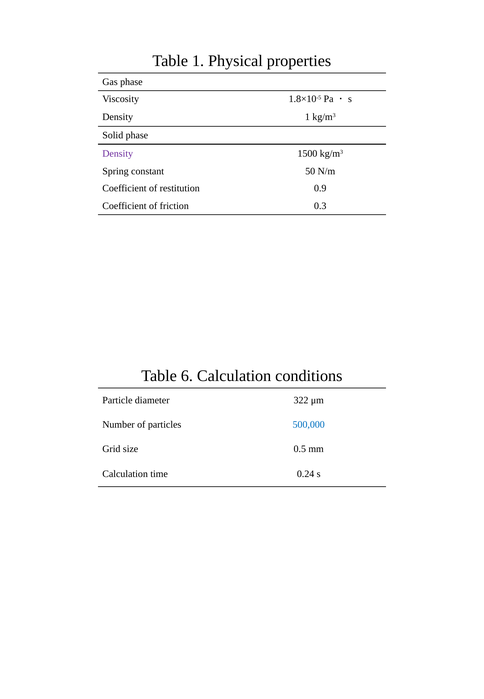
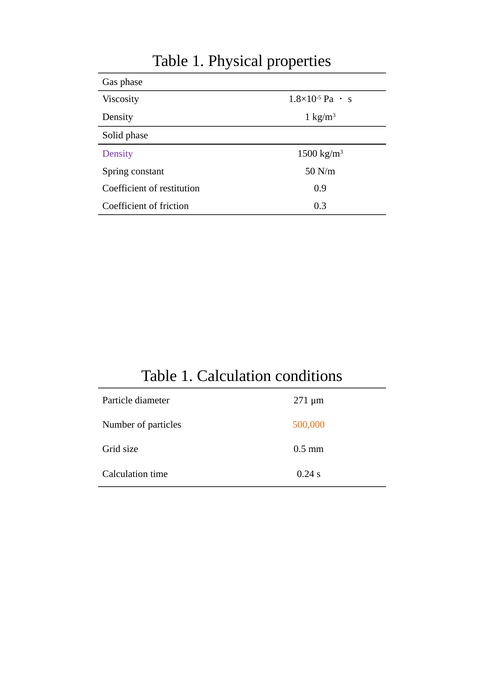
6: 6 -> 1 (187, 376)
322: 322 -> 271 (301, 400)
500,000 colour: blue -> orange (309, 425)
